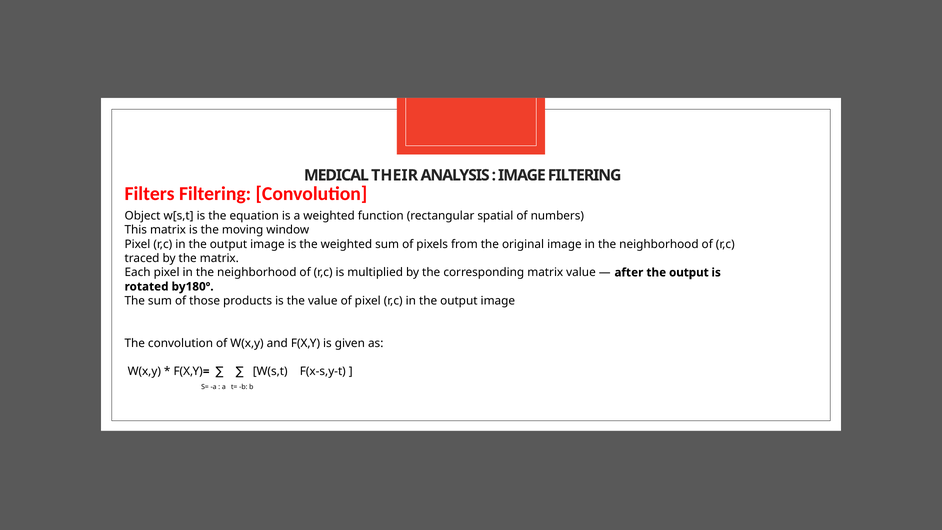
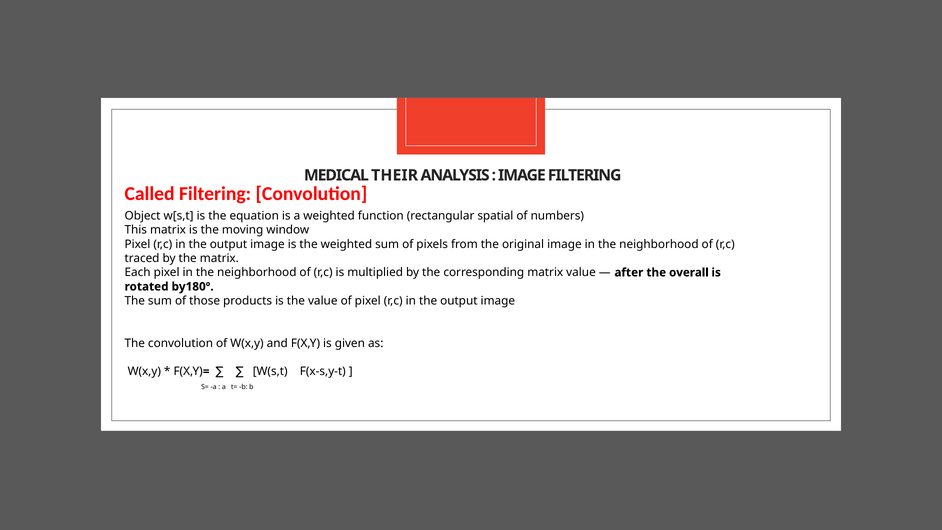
Filters: Filters -> Called (150, 194)
after the output: output -> overall (689, 272)
